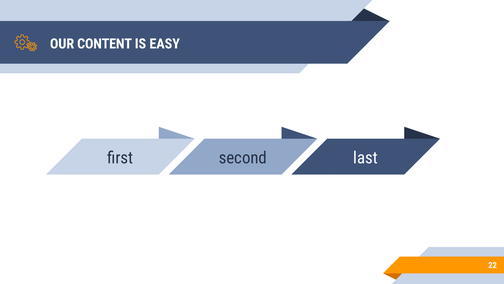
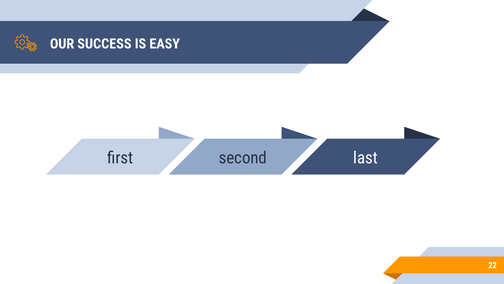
CONTENT: CONTENT -> SUCCESS (104, 44)
